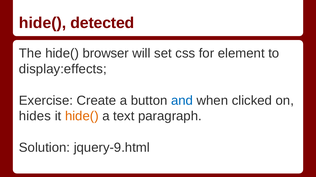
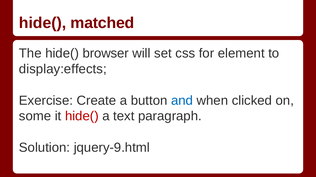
detected: detected -> matched (102, 23)
hides: hides -> some (35, 117)
hide( colour: orange -> red (82, 117)
